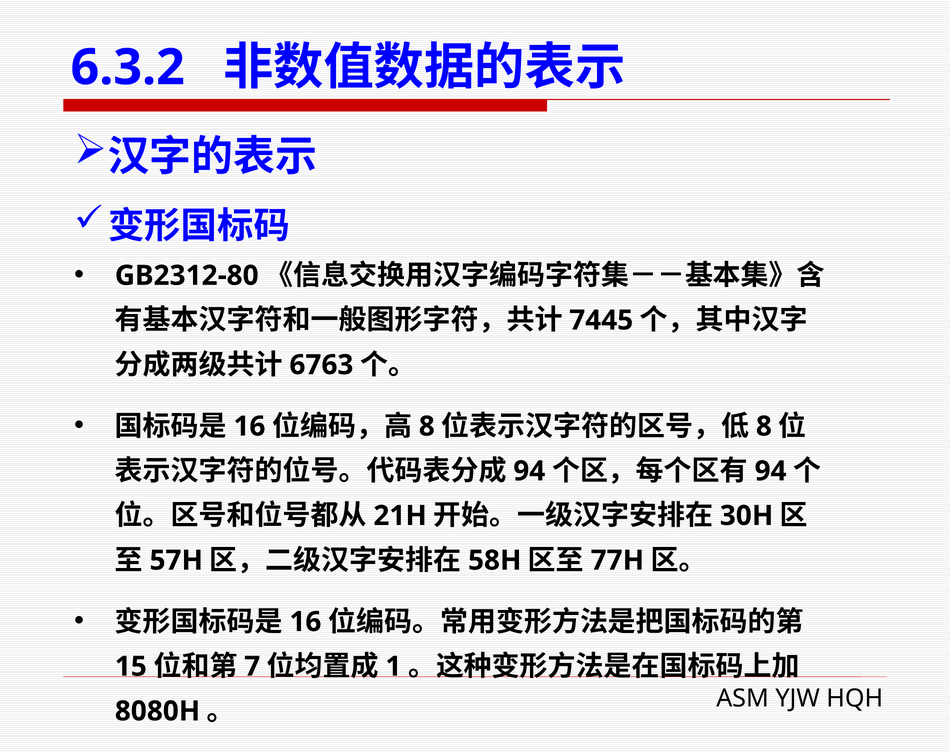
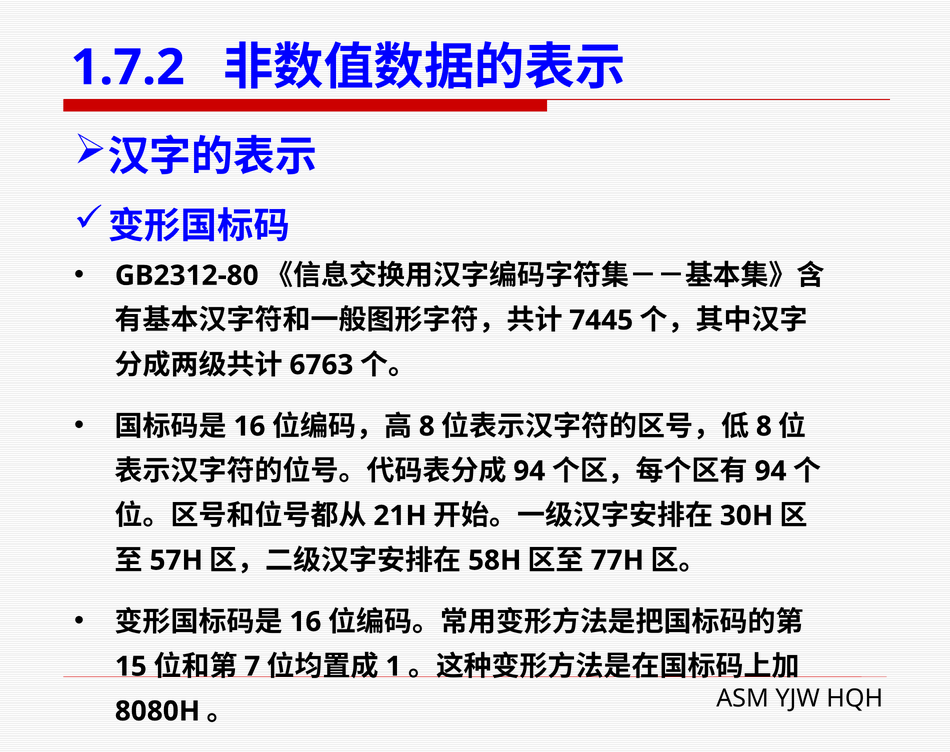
6.3.2: 6.3.2 -> 1.7.2 (128, 68)
